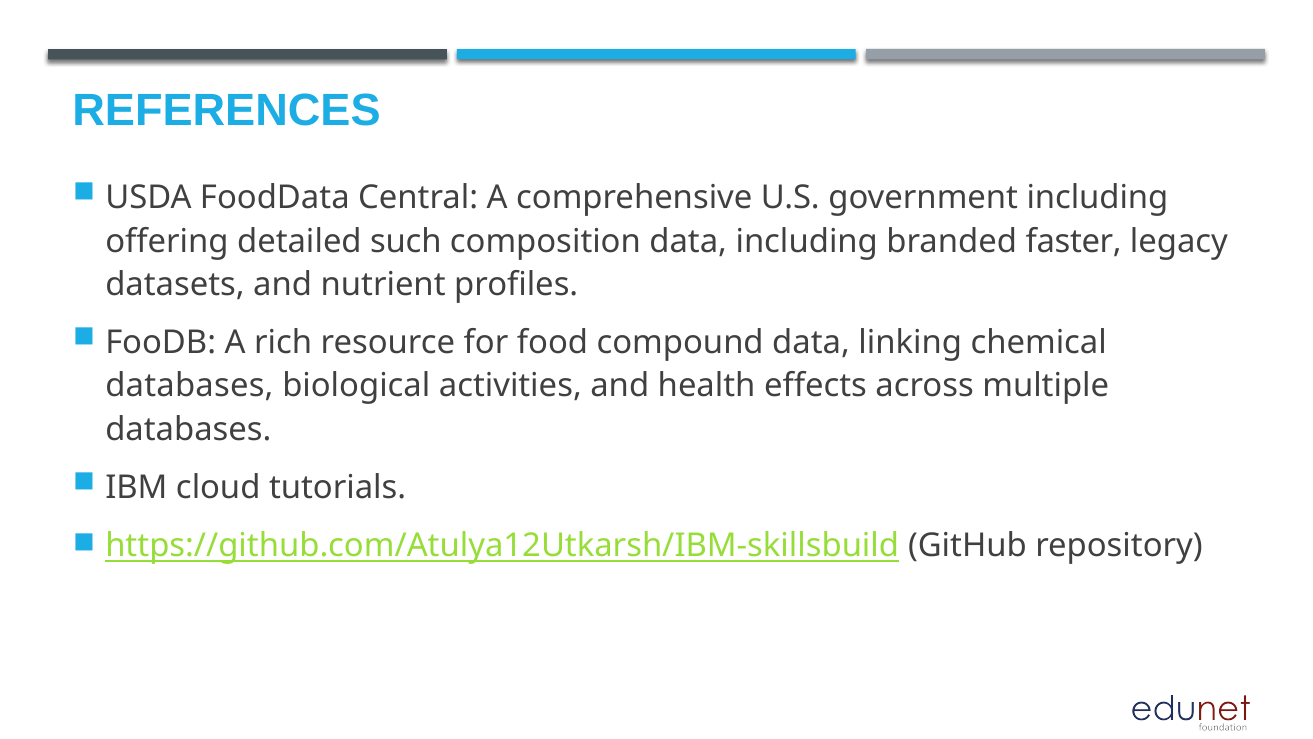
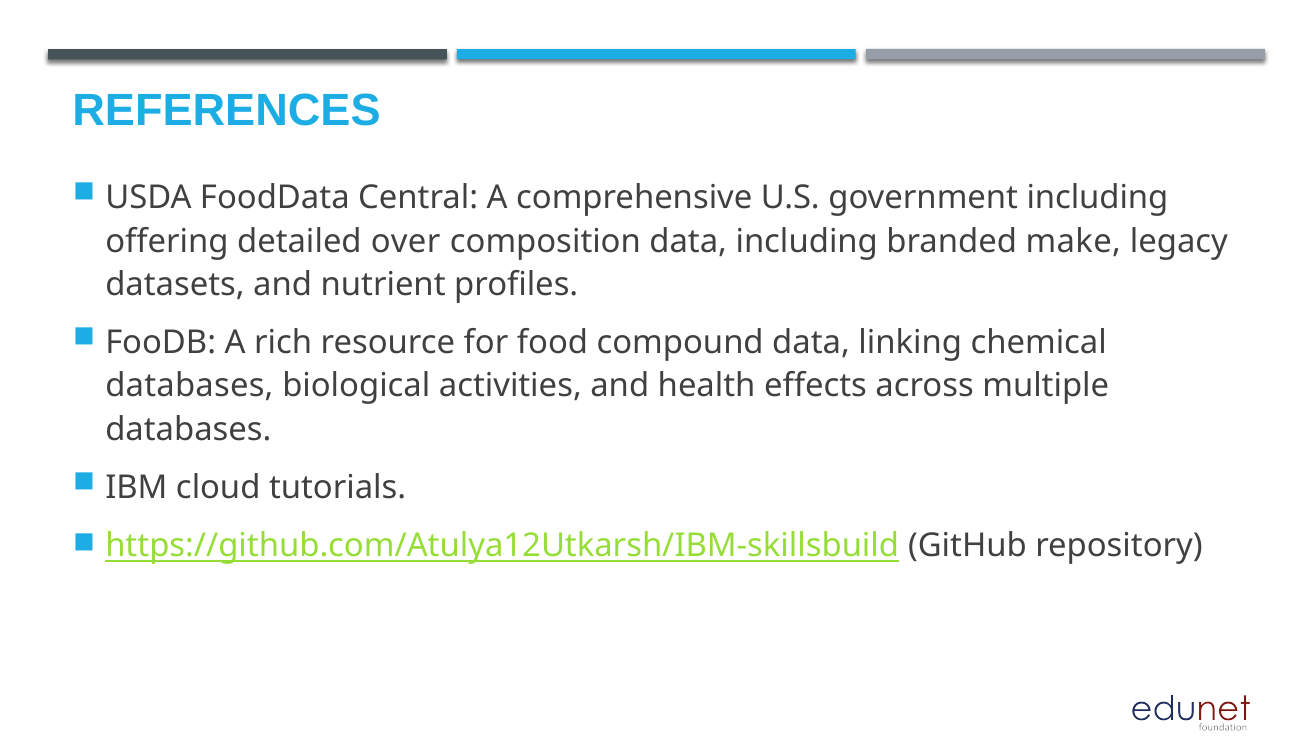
such: such -> over (406, 241)
faster: faster -> make (1073, 241)
